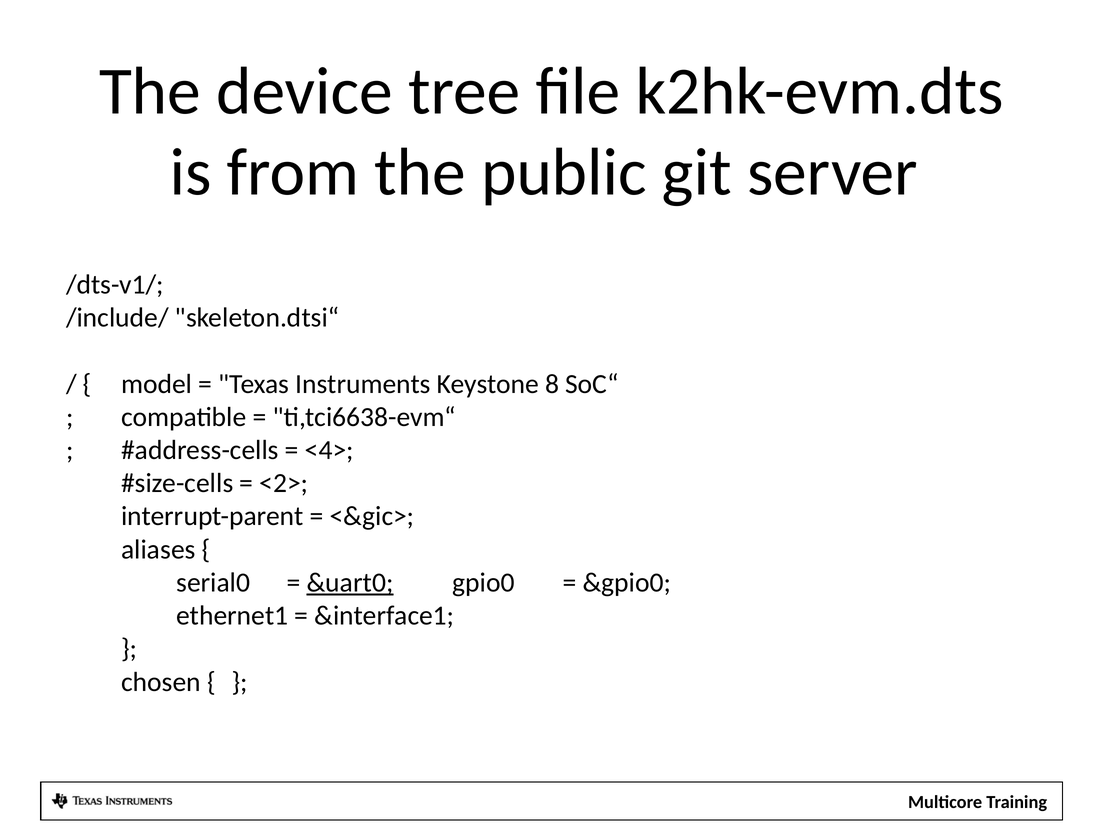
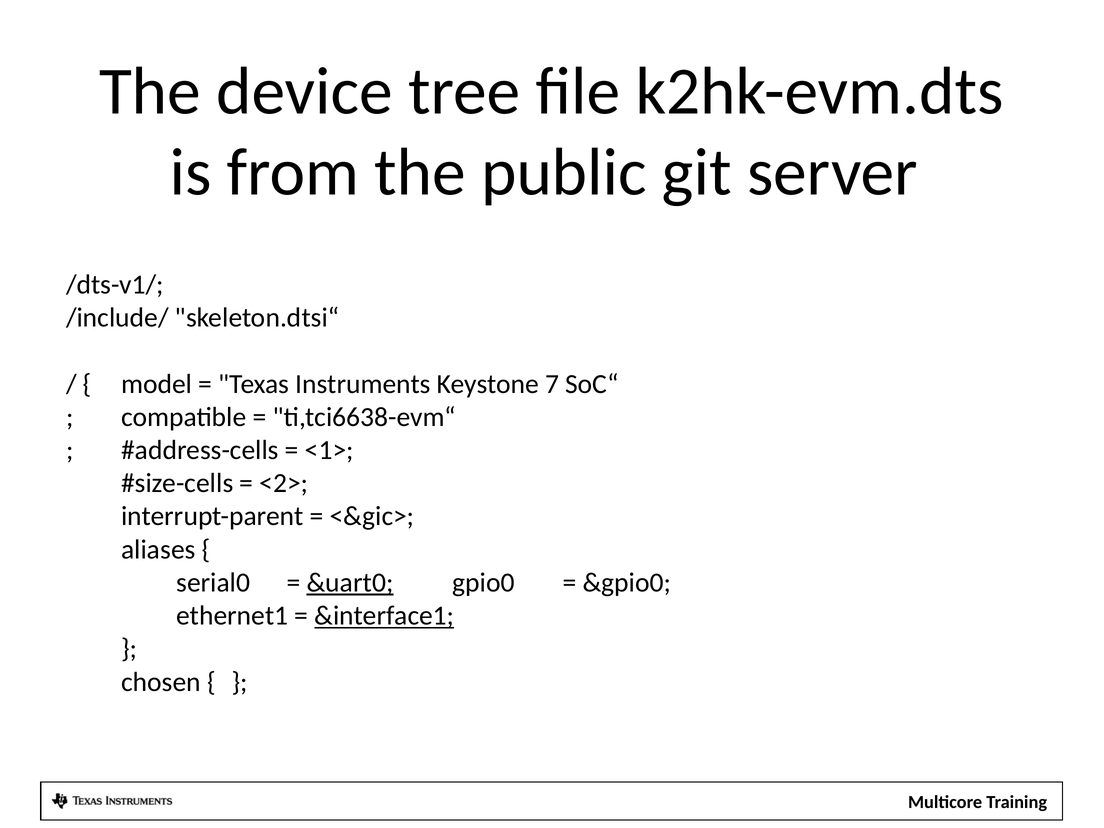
8: 8 -> 7 (552, 384)
<4>: <4> -> <1> (329, 450)
&interface1 underline: none -> present (384, 616)
